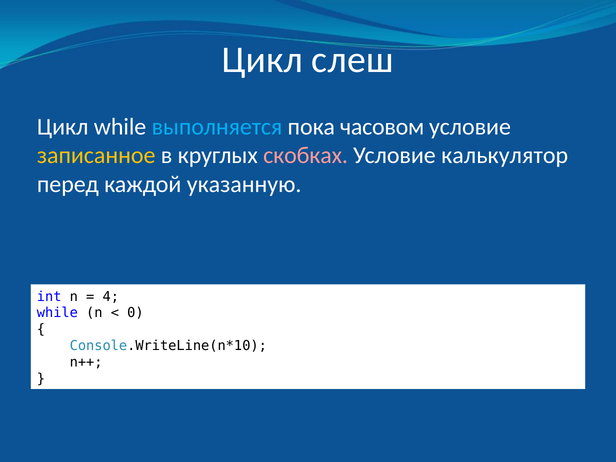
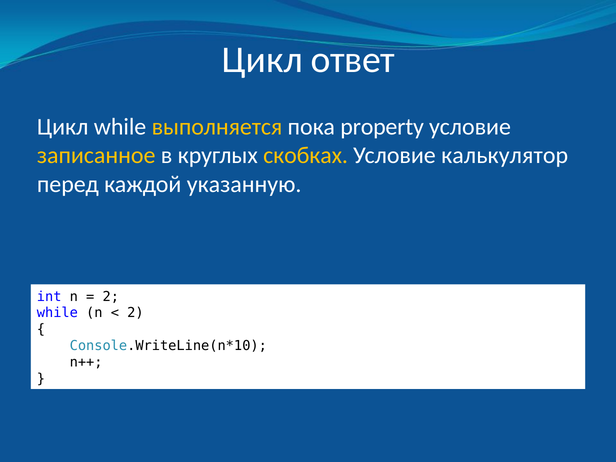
слеш: слеш -> ответ (353, 60)
выполняется colour: light blue -> yellow (217, 127)
часовом: часовом -> property (382, 127)
скобках colour: pink -> yellow (306, 156)
4: 4 -> 2 (111, 297)
0: 0 -> 2 (135, 313)
